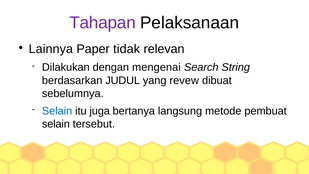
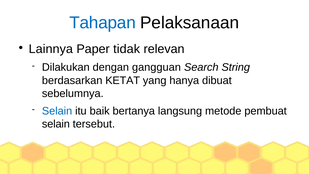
Tahapan colour: purple -> blue (103, 23)
mengenai: mengenai -> gangguan (156, 67)
JUDUL: JUDUL -> KETAT (123, 80)
revew: revew -> hanya (184, 80)
juga: juga -> baik (100, 111)
